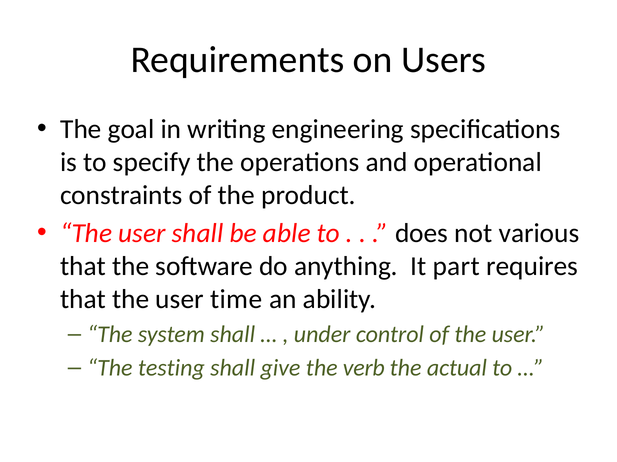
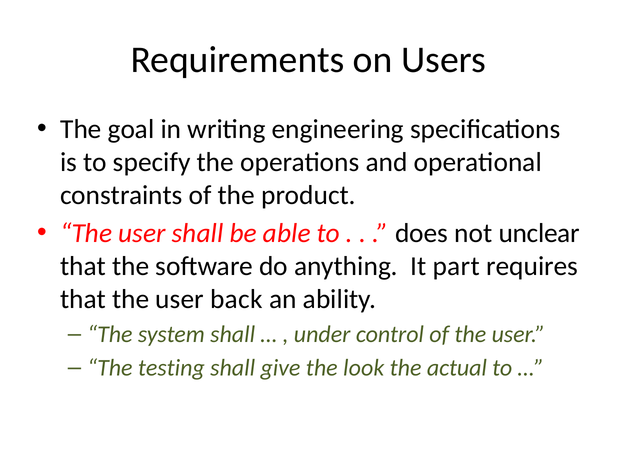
various: various -> unclear (539, 234)
time: time -> back (236, 300)
verb: verb -> look (364, 369)
